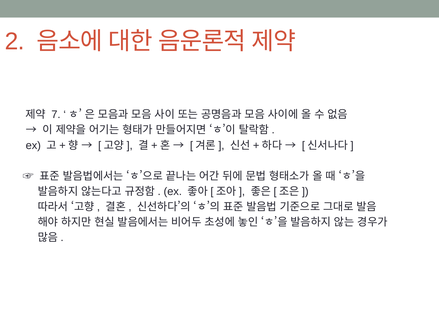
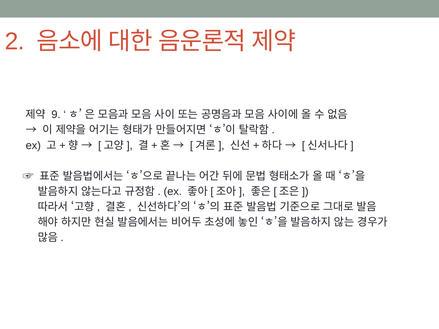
7: 7 -> 9 (56, 115)
